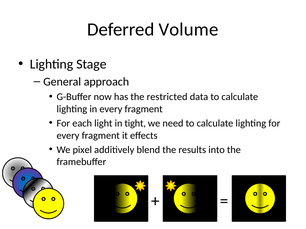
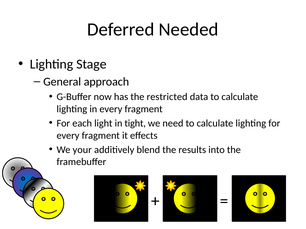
Volume: Volume -> Needed (189, 30)
pixel: pixel -> your (82, 150)
